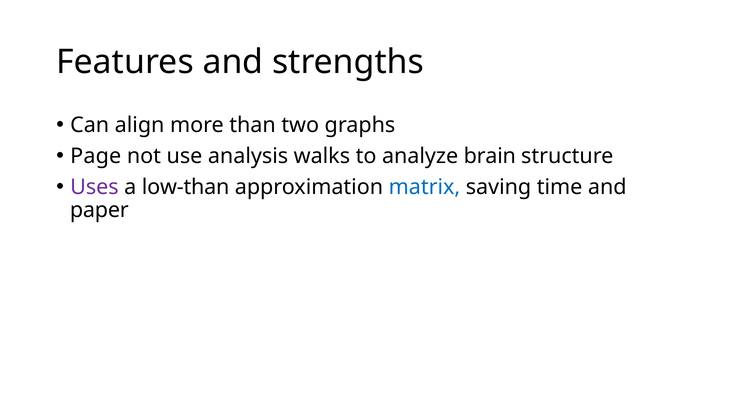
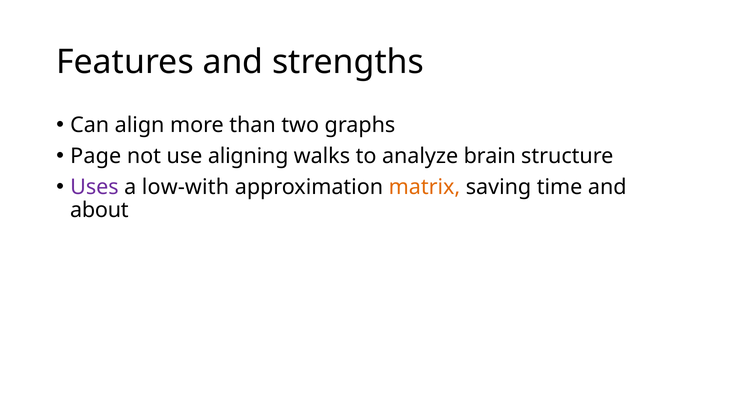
analysis: analysis -> aligning (248, 156)
low-than: low-than -> low-with (185, 187)
matrix colour: blue -> orange (424, 187)
paper: paper -> about (99, 210)
